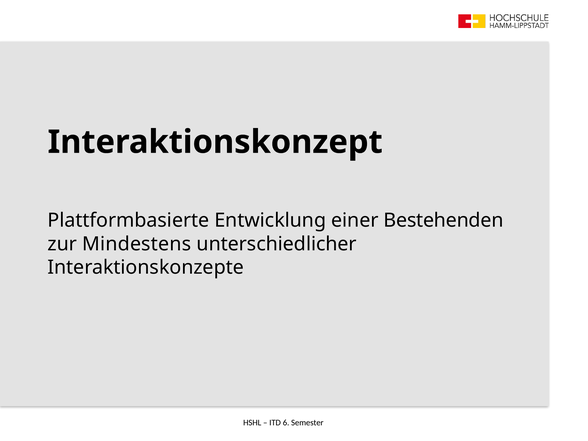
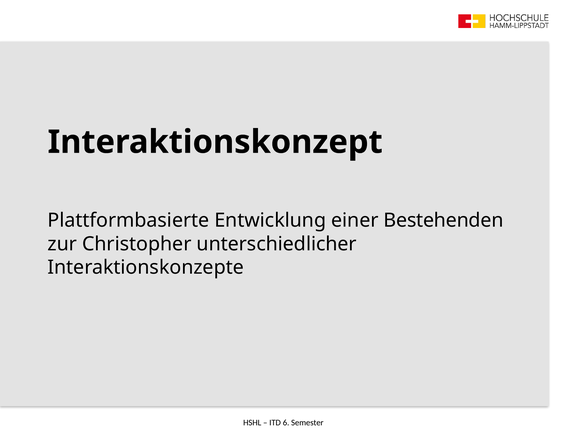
Mindestens: Mindestens -> Christopher (137, 244)
